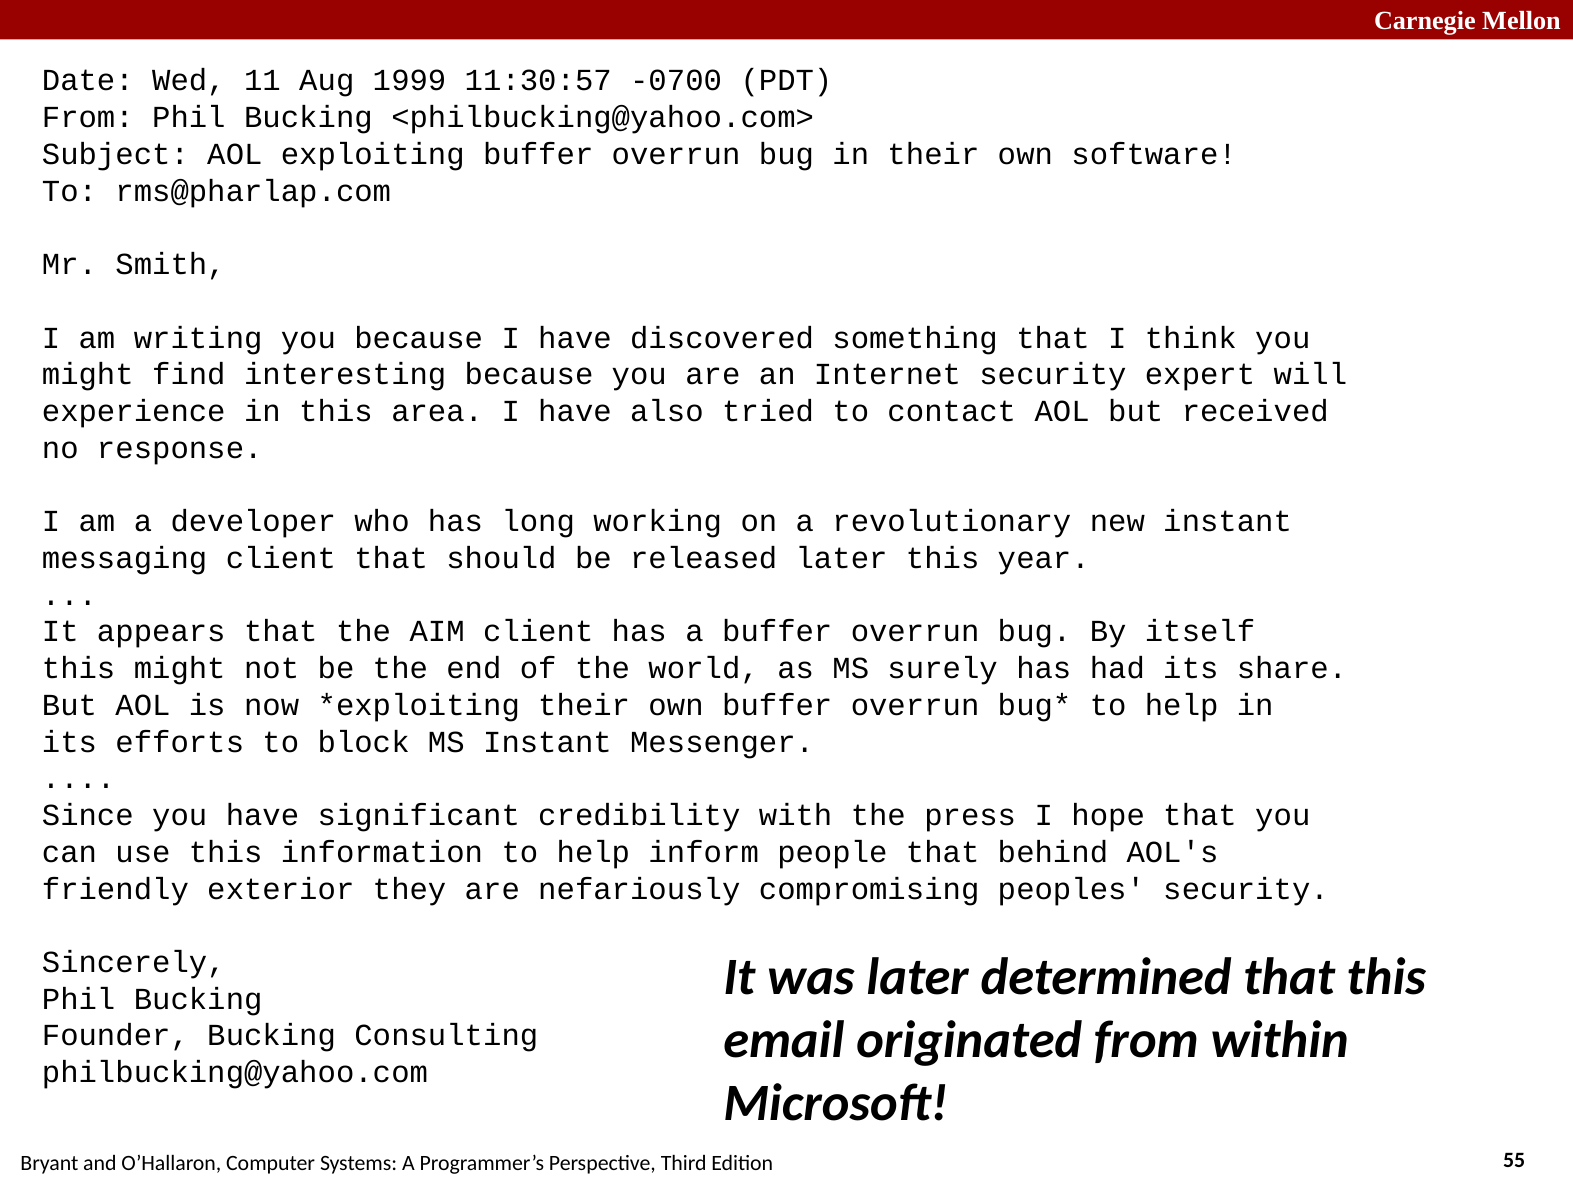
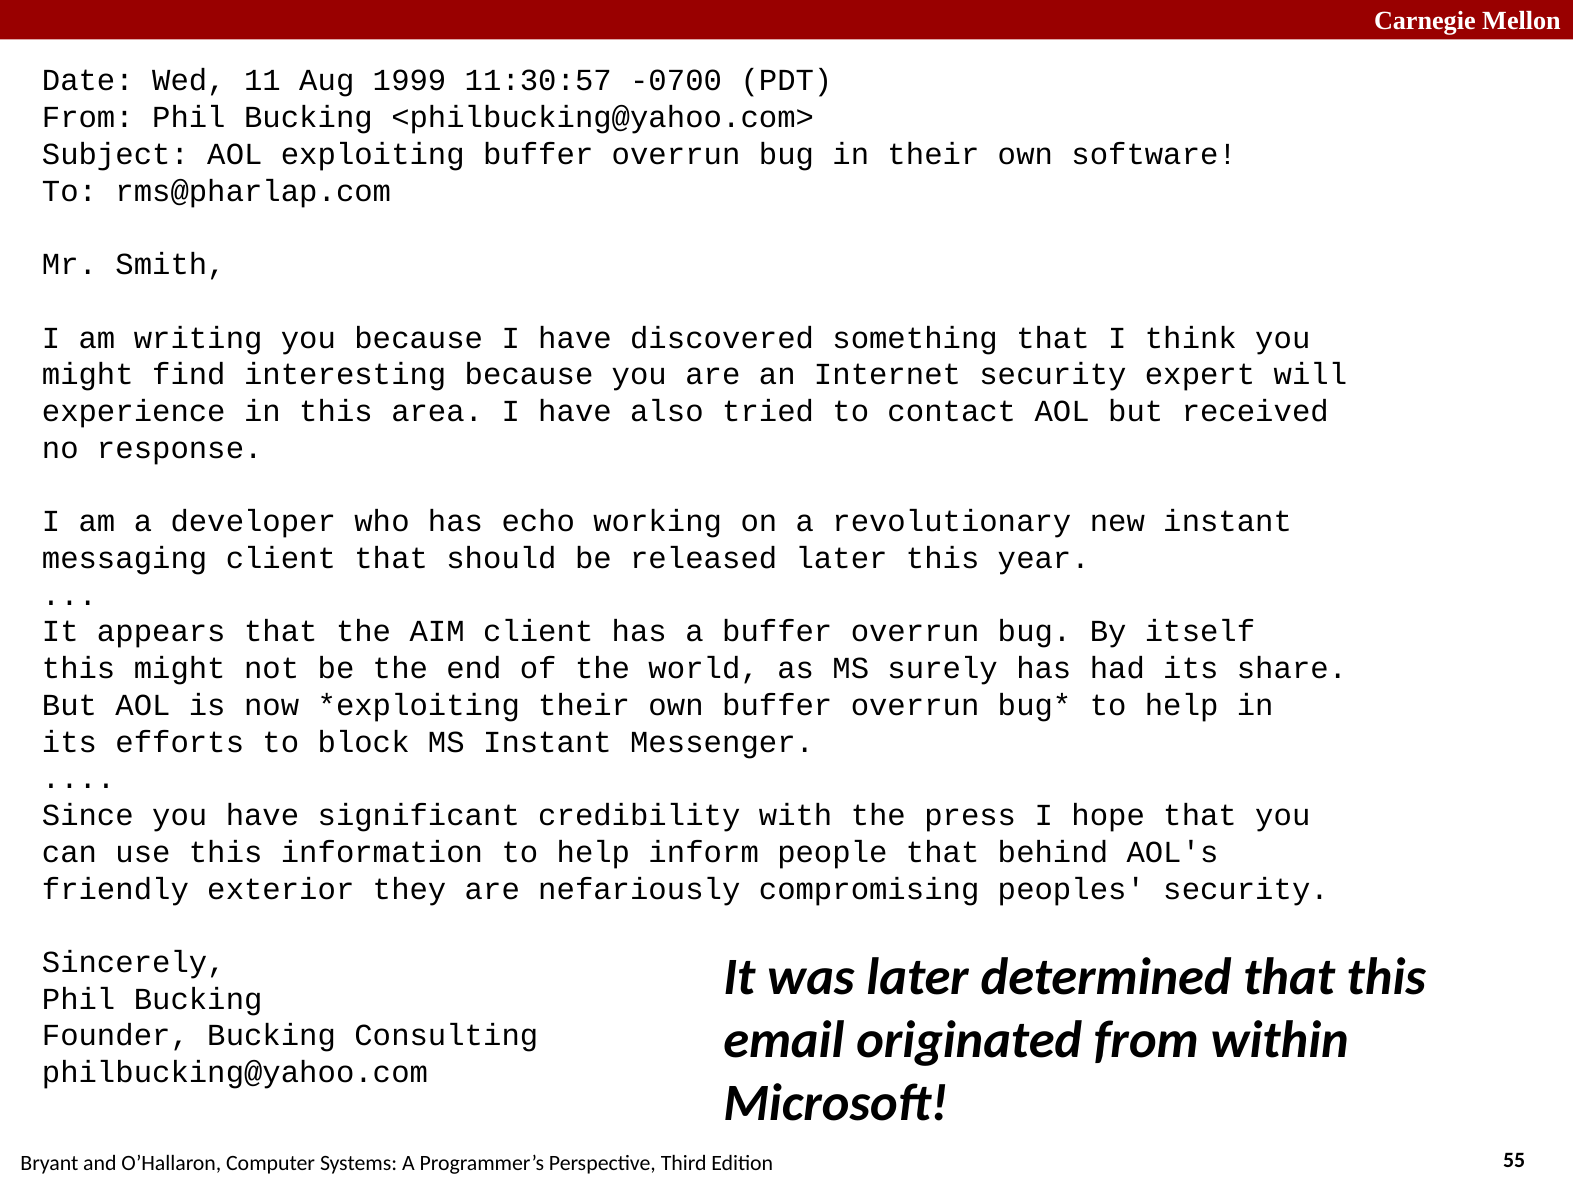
long: long -> echo (538, 522)
